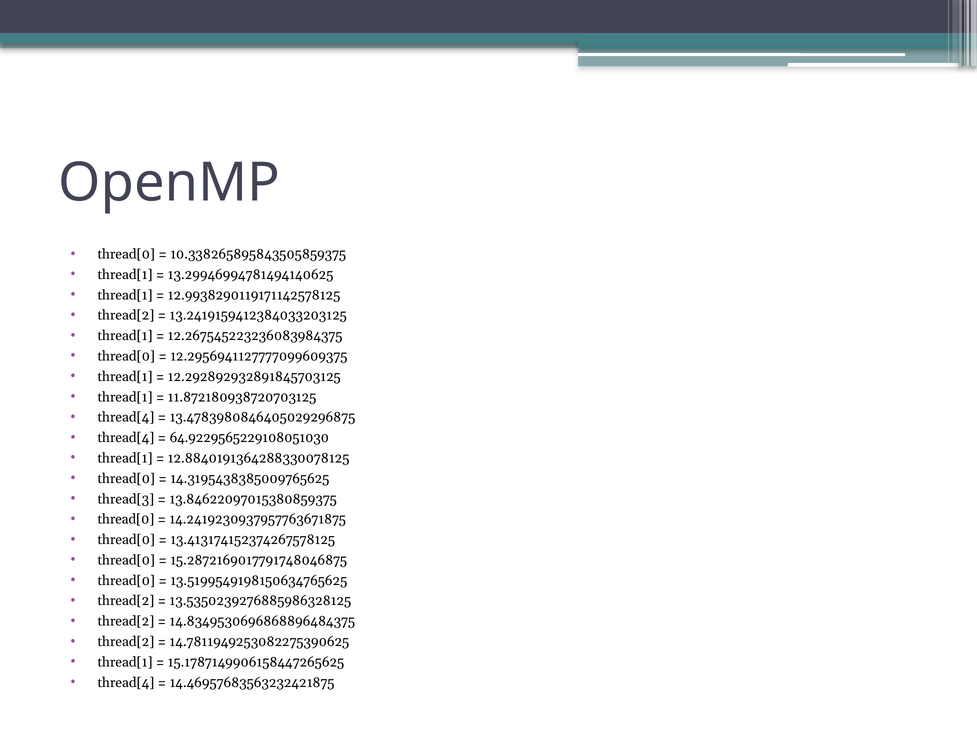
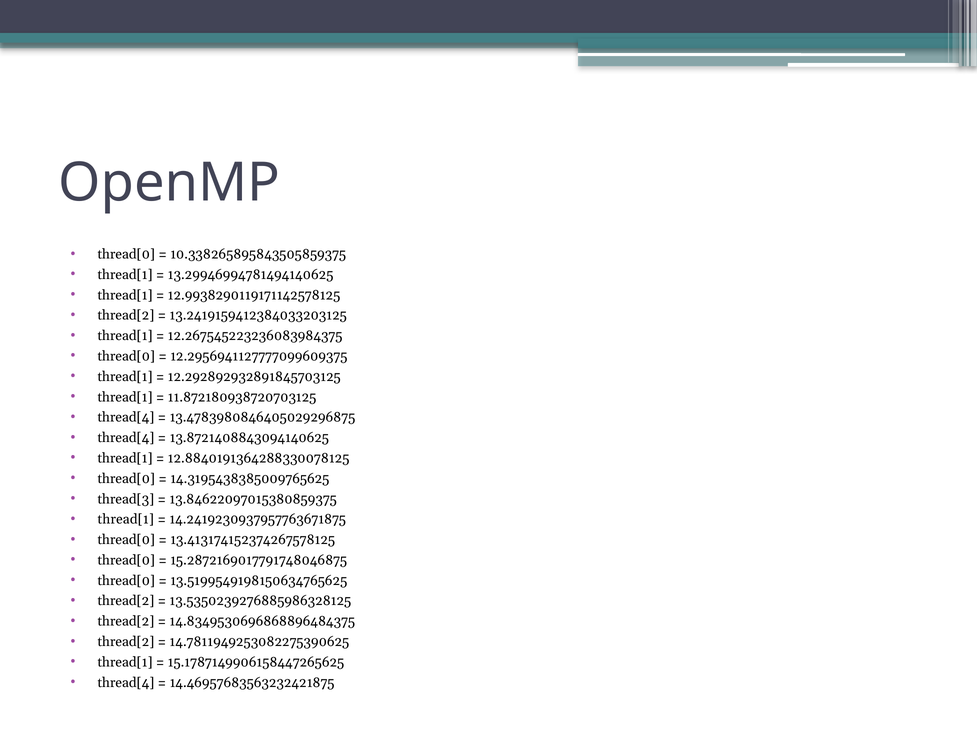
64.9229565229108051030: 64.9229565229108051030 -> 13.8721408843094140625 (249, 438)
thread[0: thread[0 -> thread[1 (126, 519)
